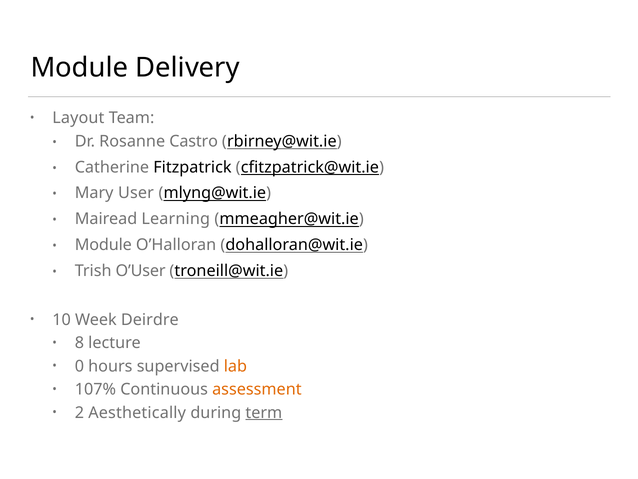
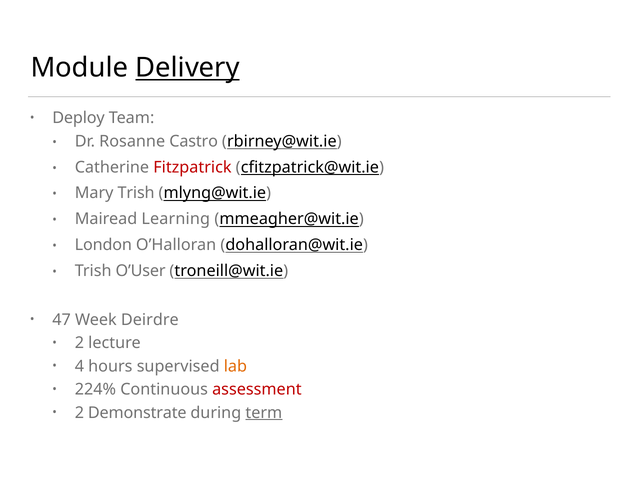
Delivery underline: none -> present (188, 68)
Layout: Layout -> Deploy (79, 118)
Fitzpatrick colour: black -> red (192, 167)
Mary User: User -> Trish (136, 193)
Module: Module -> London (103, 245)
10: 10 -> 47 (62, 320)
8: 8 -> 2 (79, 343)
0: 0 -> 4 (79, 366)
107%: 107% -> 224% (95, 389)
assessment colour: orange -> red (257, 389)
Aesthetically: Aesthetically -> Demonstrate (137, 412)
